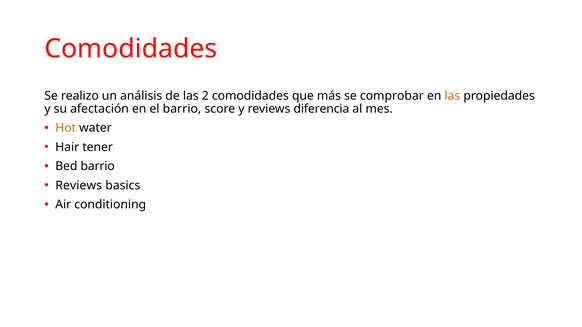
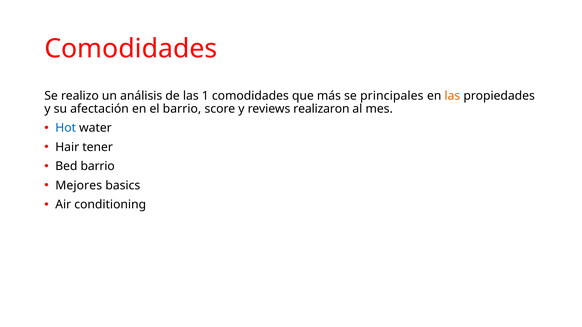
2: 2 -> 1 (205, 96)
comprobar: comprobar -> principales (392, 96)
diferencia: diferencia -> realizaron (321, 109)
Hot colour: orange -> blue (66, 128)
Reviews: Reviews -> Mejores (79, 186)
